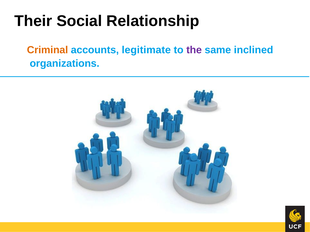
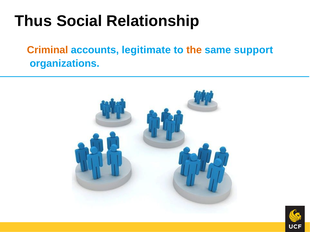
Their: Their -> Thus (33, 21)
the colour: purple -> orange (194, 50)
inclined: inclined -> support (254, 50)
